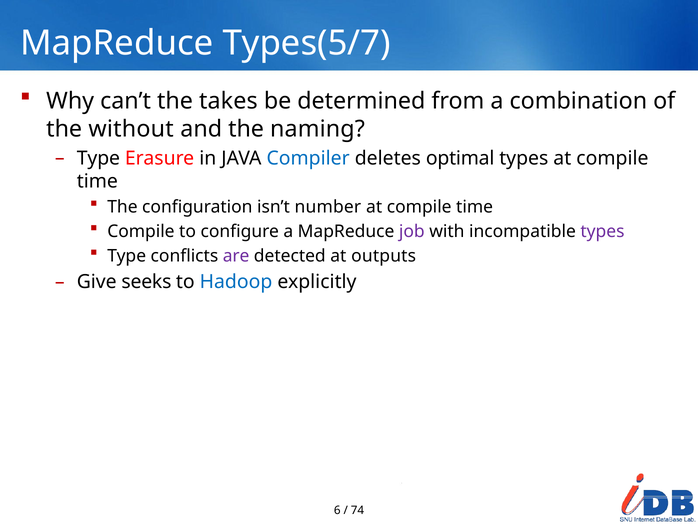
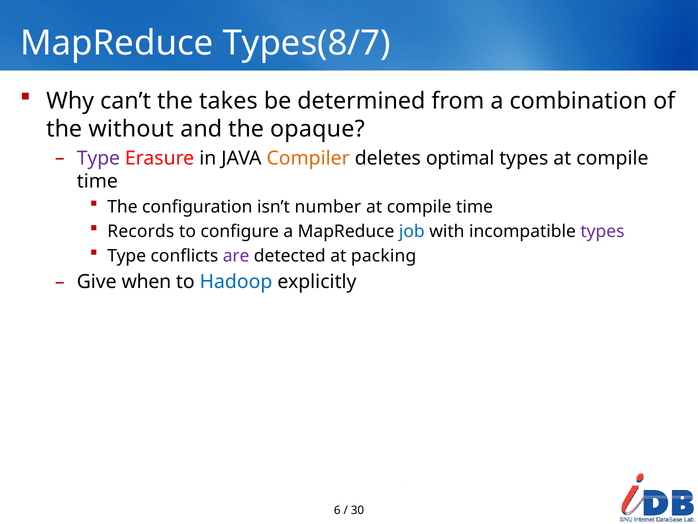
Types(5/7: Types(5/7 -> Types(8/7 (307, 43)
naming: naming -> opaque (317, 129)
Type colour: black -> purple (98, 158)
Compiler colour: blue -> orange (308, 158)
Compile: Compile -> Records (141, 231)
job colour: purple -> blue (412, 231)
outputs: outputs -> packing (384, 256)
seeks: seeks -> when (146, 282)
74: 74 -> 30 (358, 510)
